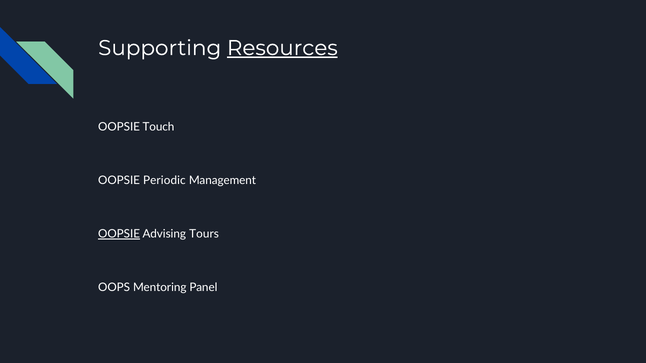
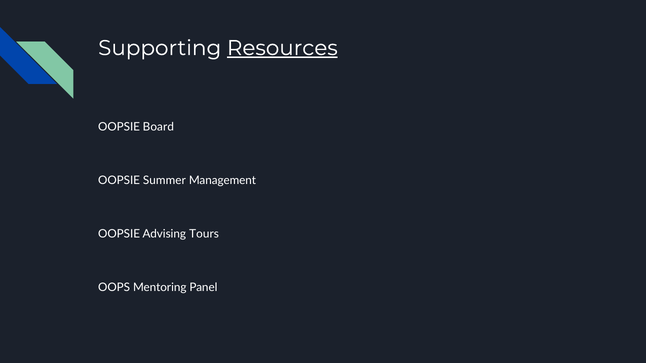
Touch: Touch -> Board (158, 127)
Periodic: Periodic -> Summer (164, 181)
OOPSIE underline: present -> none (119, 234)
